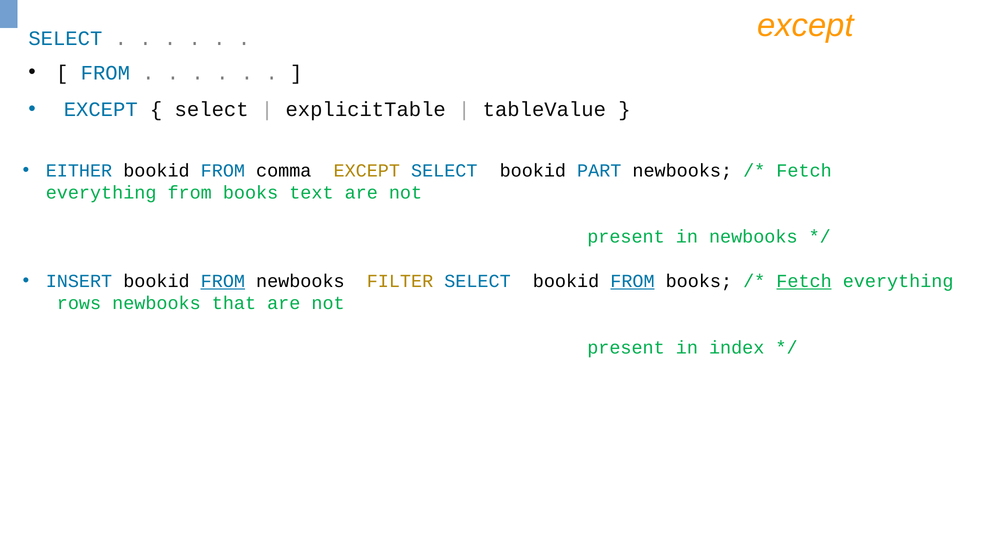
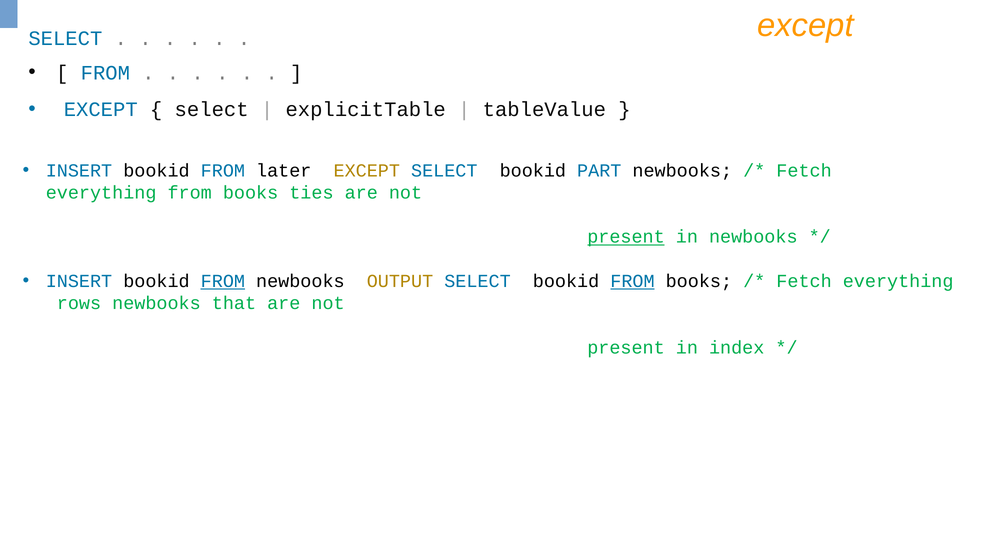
EITHER: EITHER -> INSERT (79, 171)
comma: comma -> later (284, 171)
text: text -> ties (311, 193)
present underline: none -> present (626, 237)
FILTER: FILTER -> OUTPUT (400, 281)
Fetch underline: present -> none (804, 281)
